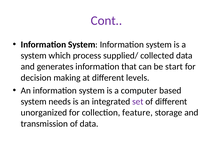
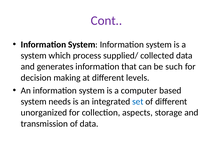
start: start -> such (174, 67)
set colour: purple -> blue (138, 101)
feature: feature -> aspects (137, 112)
